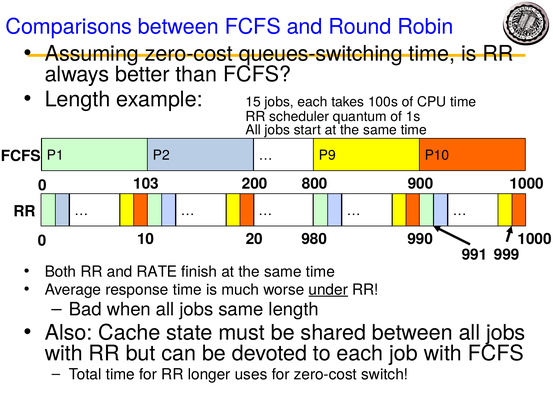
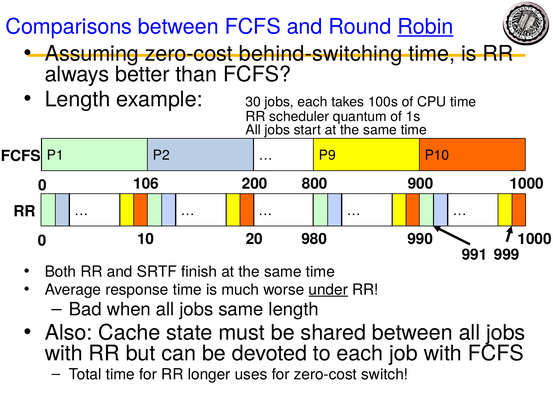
Robin underline: none -> present (425, 27)
queues-switching: queues-switching -> behind-switching (321, 54)
15: 15 -> 30 (253, 102)
103: 103 -> 106 (146, 184)
RATE: RATE -> SRTF (157, 272)
